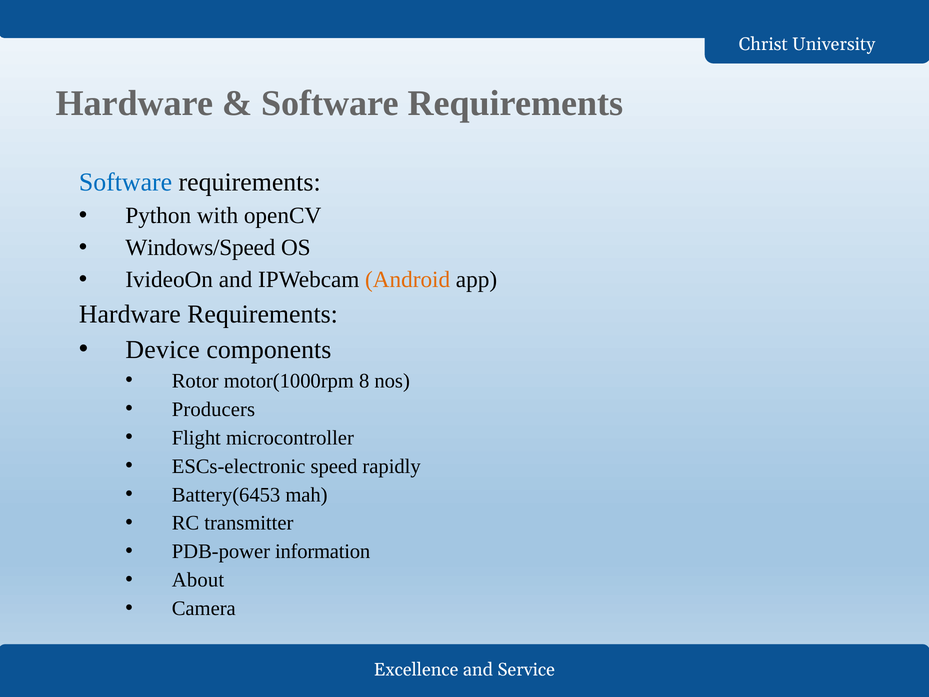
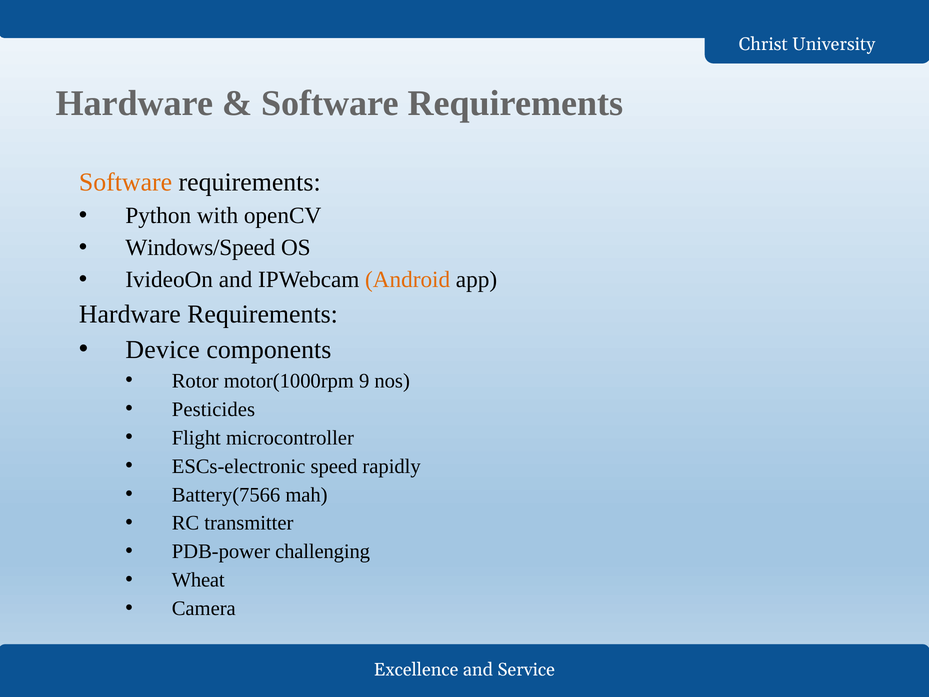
Software colour: blue -> orange (126, 182)
8: 8 -> 9 (364, 381)
Producers: Producers -> Pesticides (213, 409)
Battery(6453: Battery(6453 -> Battery(7566 (226, 495)
information: information -> challenging (323, 551)
About: About -> Wheat (198, 580)
